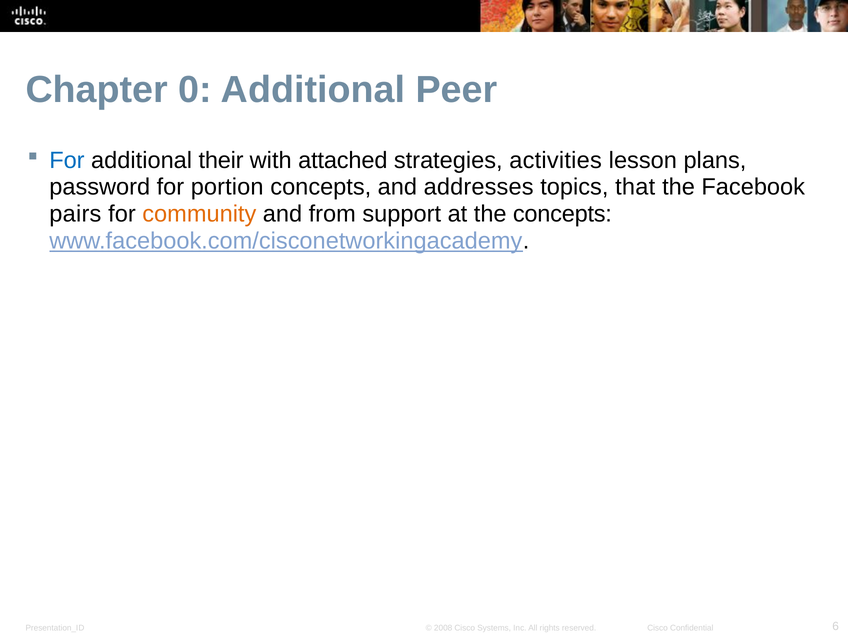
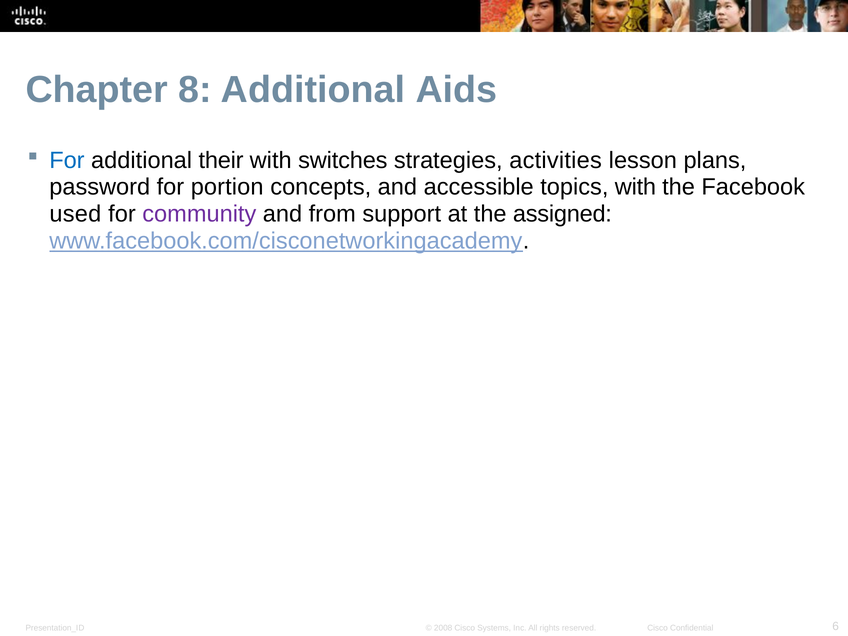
0: 0 -> 8 (195, 90)
Peer: Peer -> Aids (456, 90)
attached: attached -> switches (343, 160)
addresses: addresses -> accessible (479, 187)
topics that: that -> with (635, 187)
pairs: pairs -> used (75, 214)
community colour: orange -> purple (199, 214)
the concepts: concepts -> assigned (562, 214)
